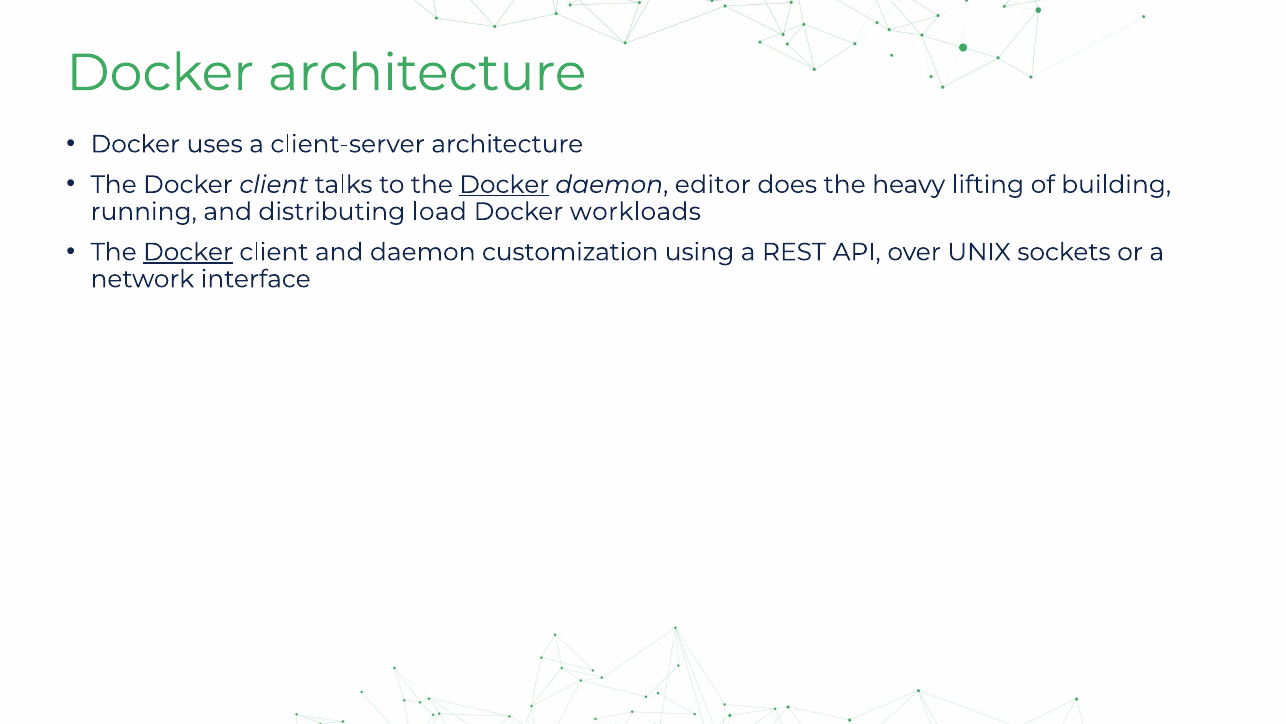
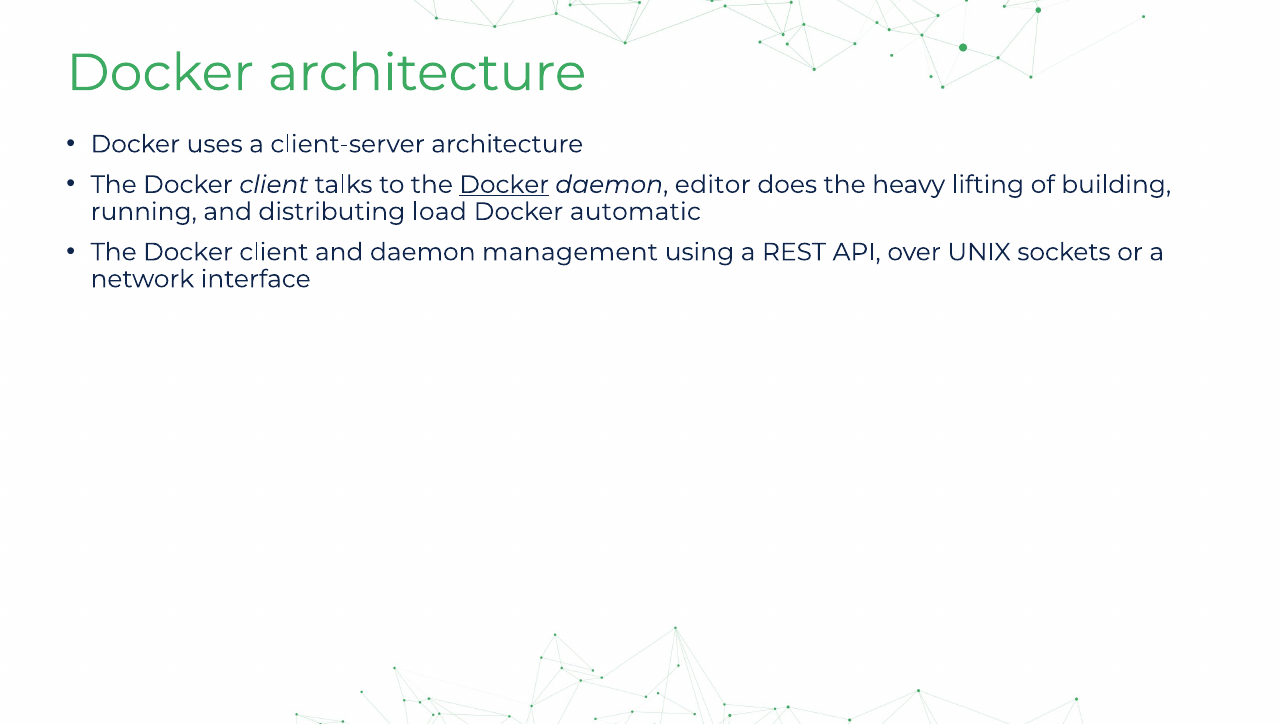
workloads: workloads -> automatic (635, 211)
Docker underline: present -> none (188, 252)
customization: customization -> management (570, 252)
